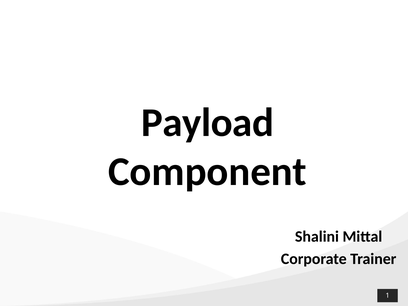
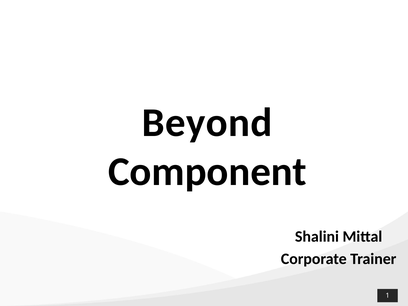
Payload: Payload -> Beyond (207, 123)
